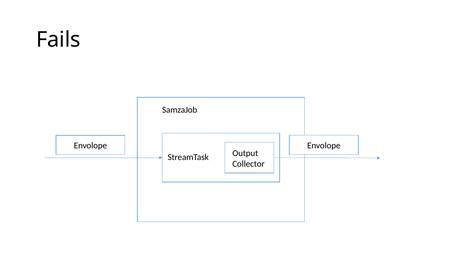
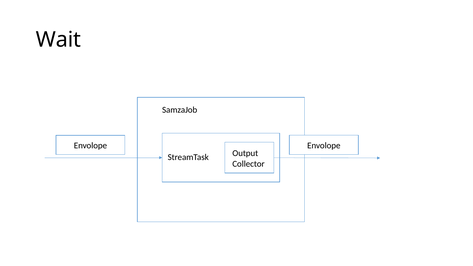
Fails: Fails -> Wait (58, 40)
